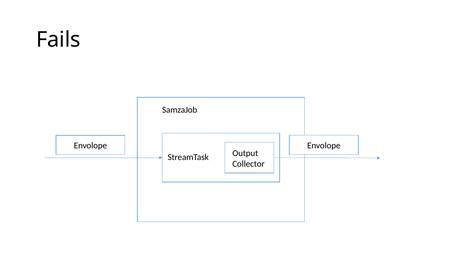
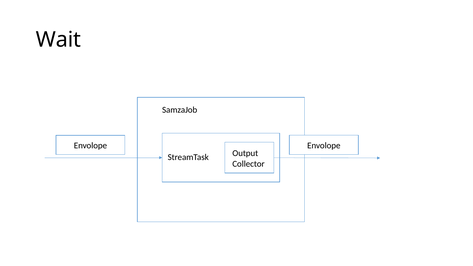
Fails: Fails -> Wait (58, 40)
